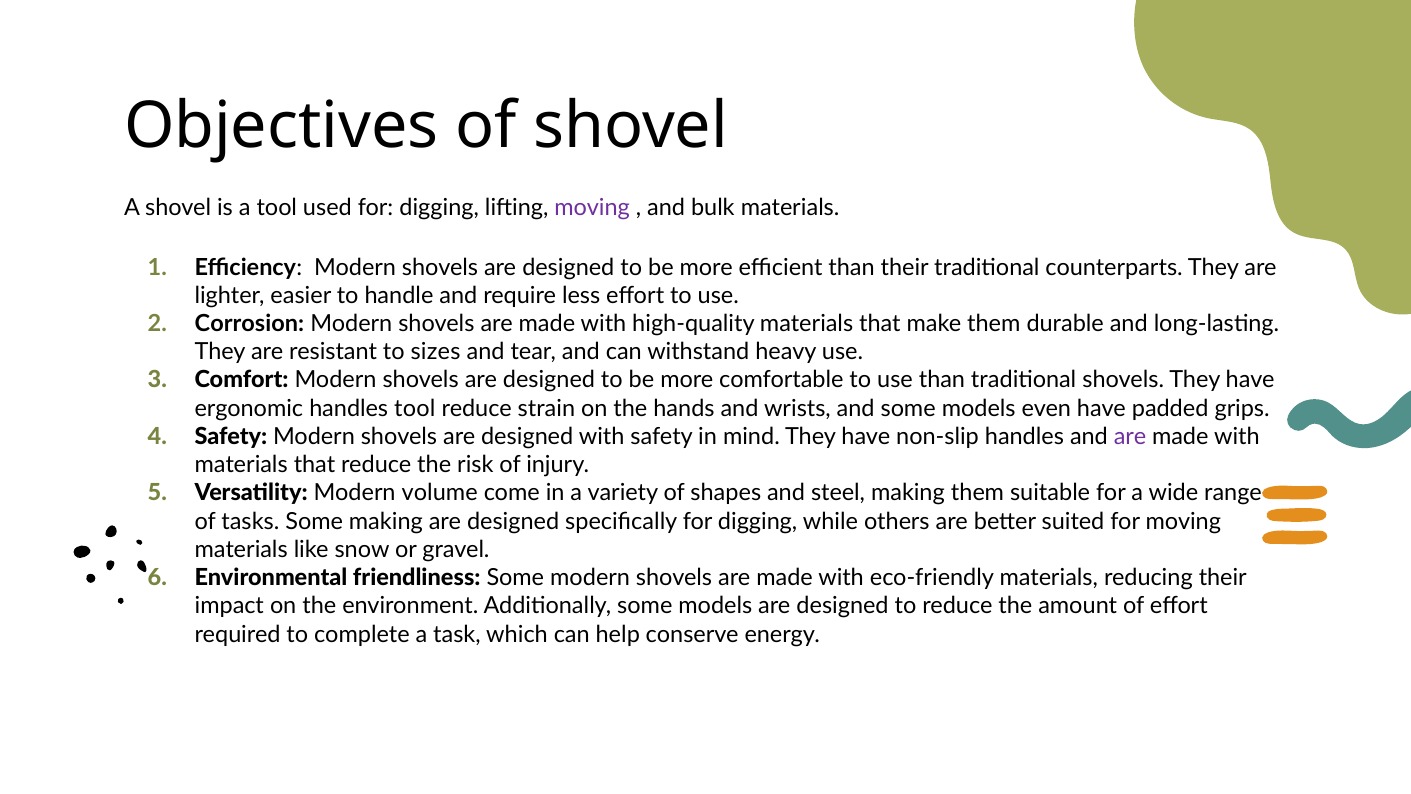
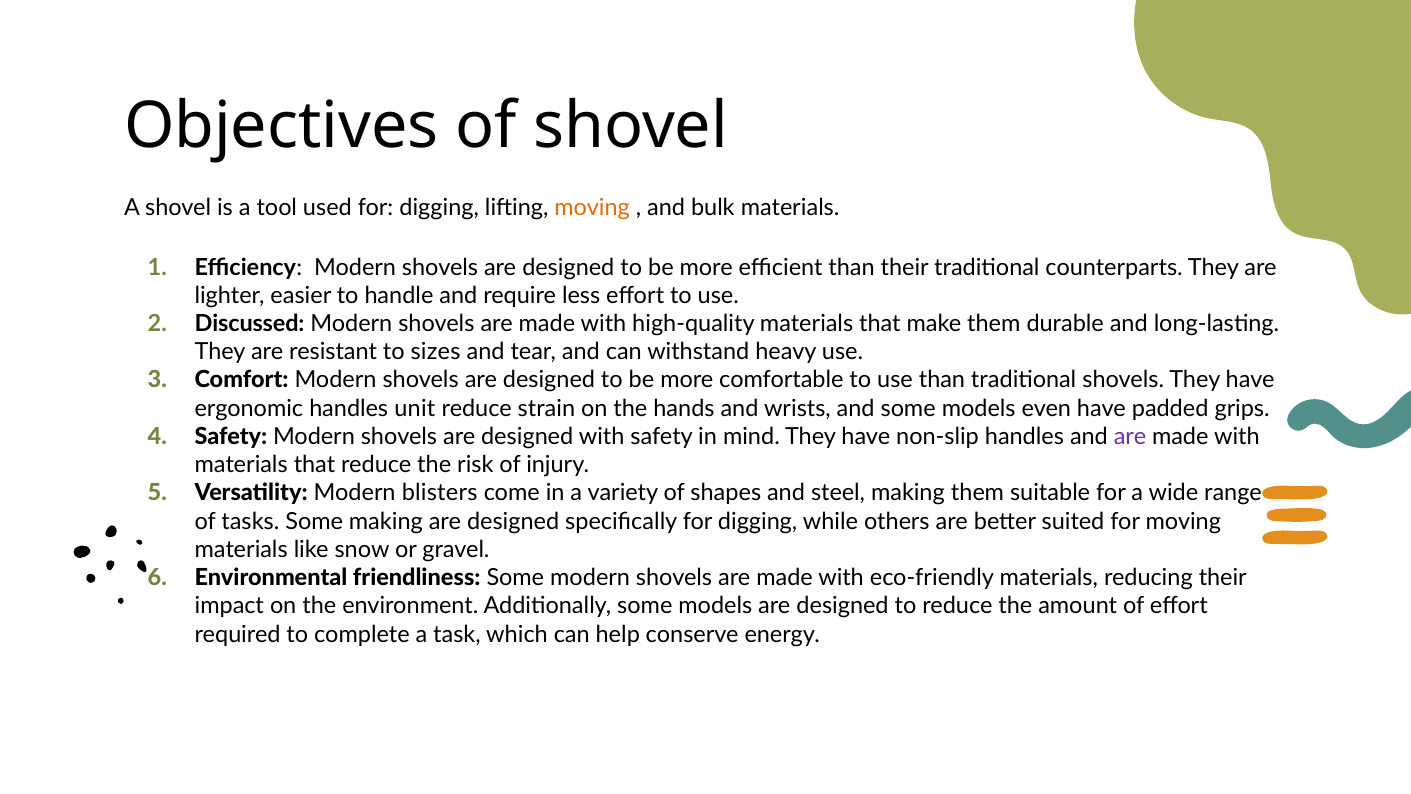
moving colour: purple -> orange (592, 208)
Corrosion: Corrosion -> Discussed (250, 324)
handles tool: tool -> unit (415, 408)
volume: volume -> blisters (440, 493)
